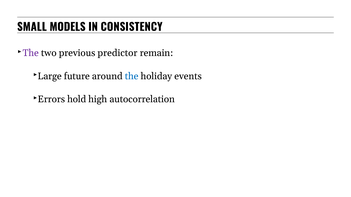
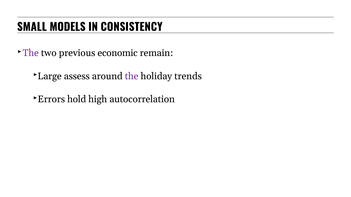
predictor: predictor -> economic (118, 53)
future: future -> assess (77, 76)
the colour: blue -> purple (132, 76)
events: events -> trends (188, 76)
